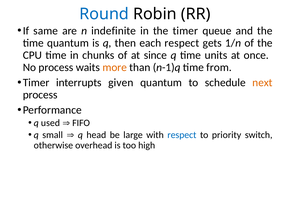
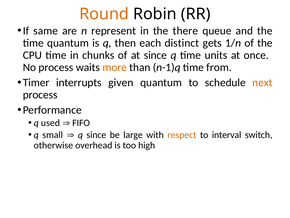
Round colour: blue -> orange (104, 14)
indefinite: indefinite -> represent (114, 31)
the timer: timer -> there (185, 31)
each respect: respect -> distinct (182, 43)
q head: head -> since (96, 135)
respect colour: blue -> orange (182, 135)
priority: priority -> interval (227, 135)
